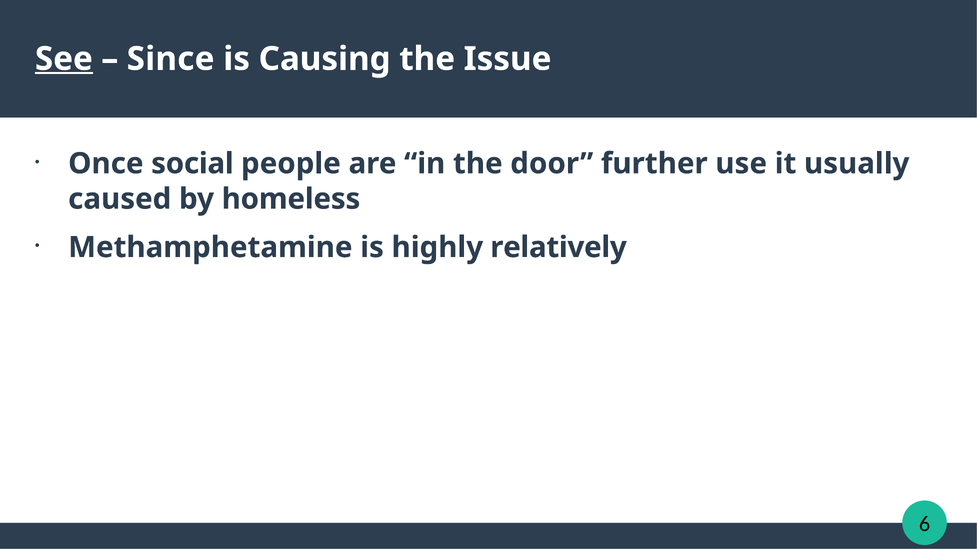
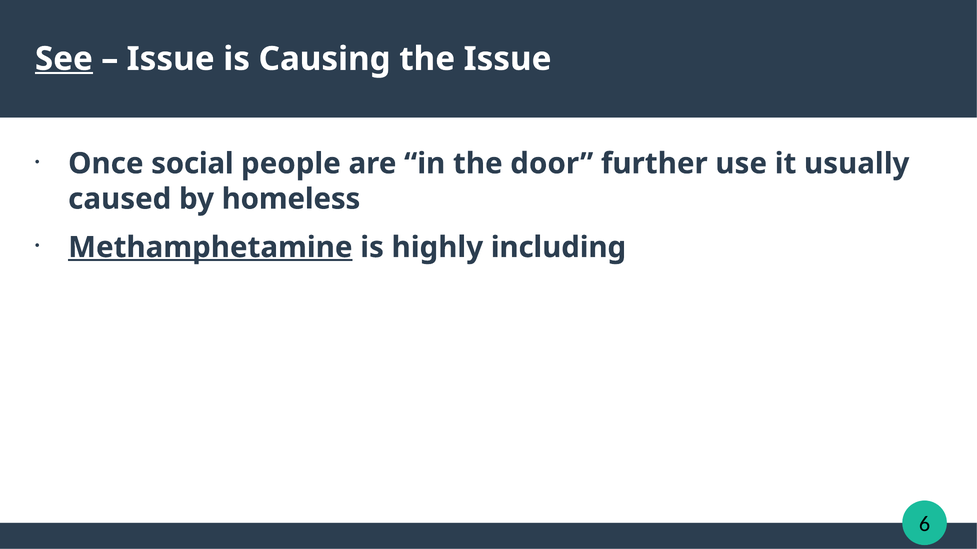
Since: Since -> Issue (171, 59)
Methamphetamine underline: none -> present (210, 248)
relatively: relatively -> including (558, 248)
